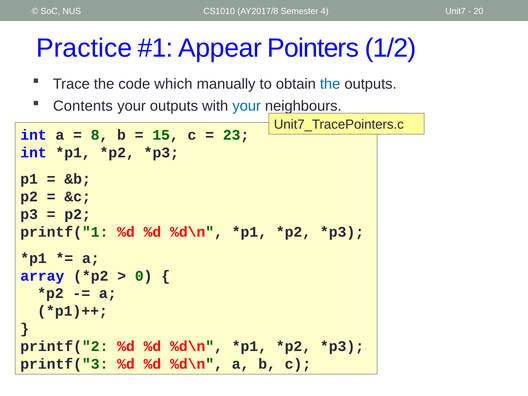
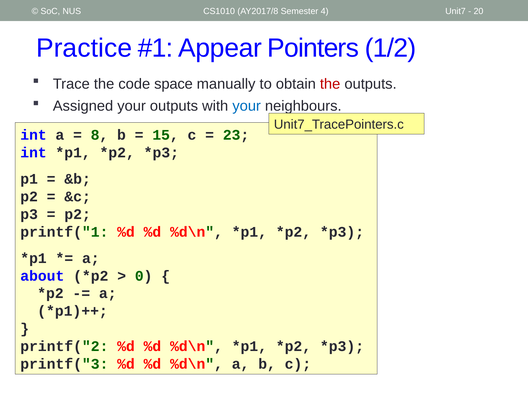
which: which -> space (174, 84)
the colour: blue -> red (330, 84)
Contents: Contents -> Assigned (83, 106)
array: array -> about (42, 276)
